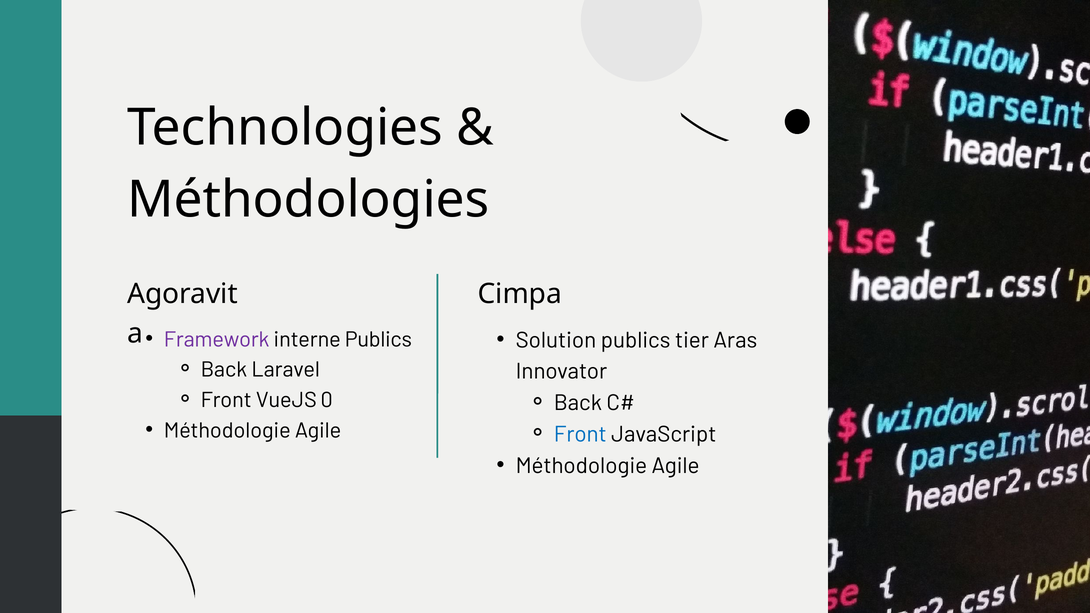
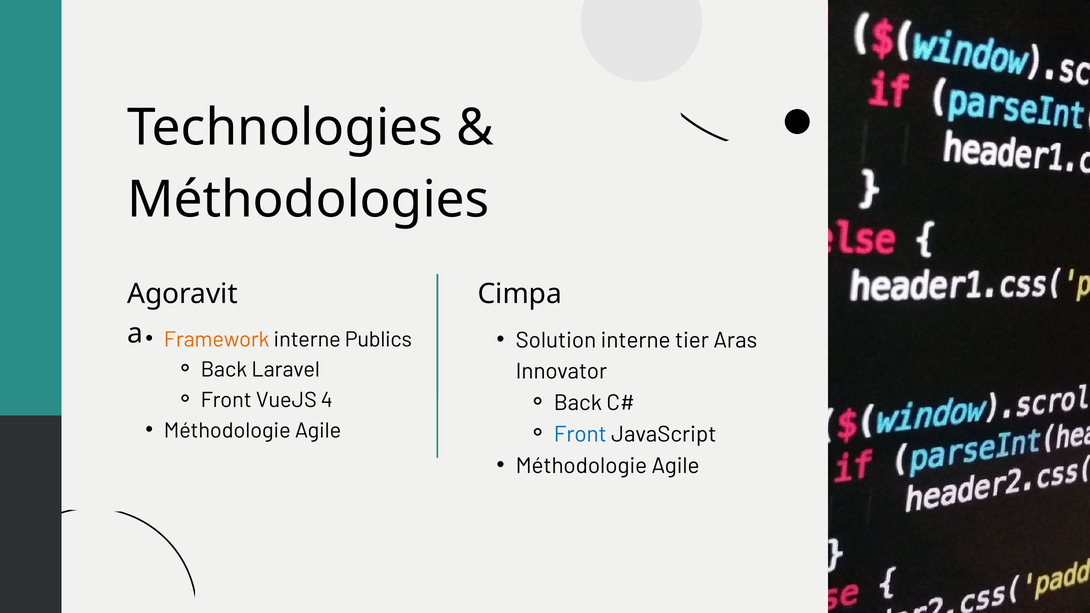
Framework colour: purple -> orange (217, 340)
Solution publics: publics -> interne (636, 340)
0: 0 -> 4 (327, 400)
